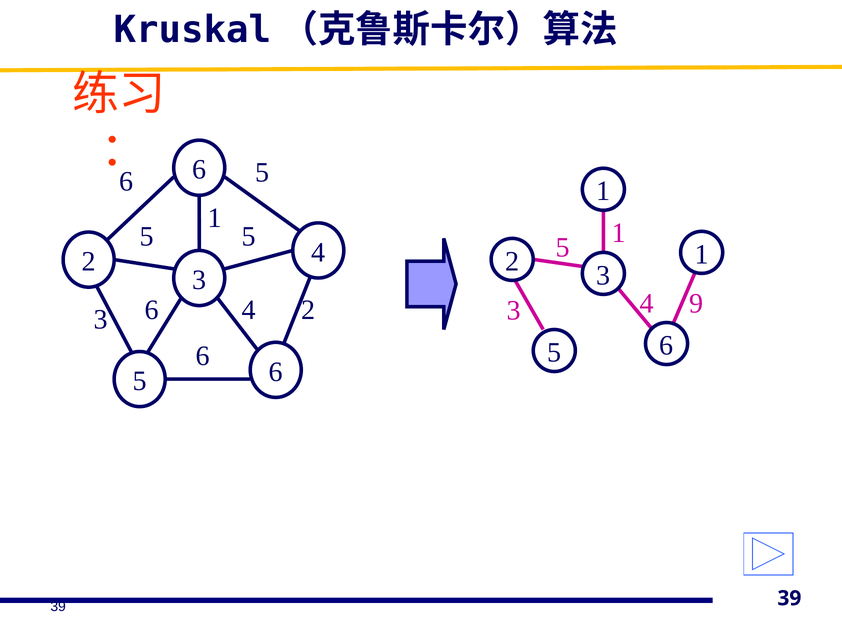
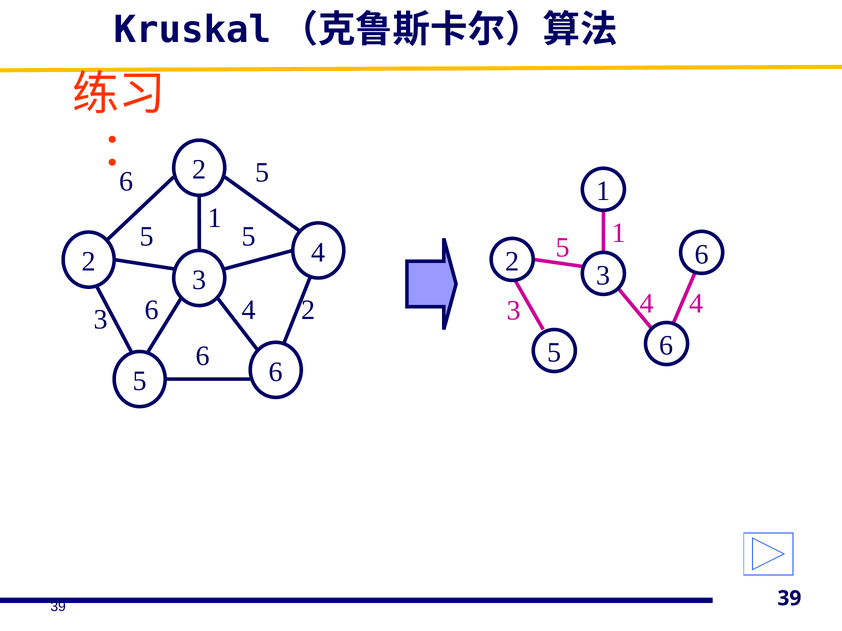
6: 6 -> 2 (199, 170)
1: 1 -> 6 (702, 255)
3 9: 9 -> 4 (696, 304)
